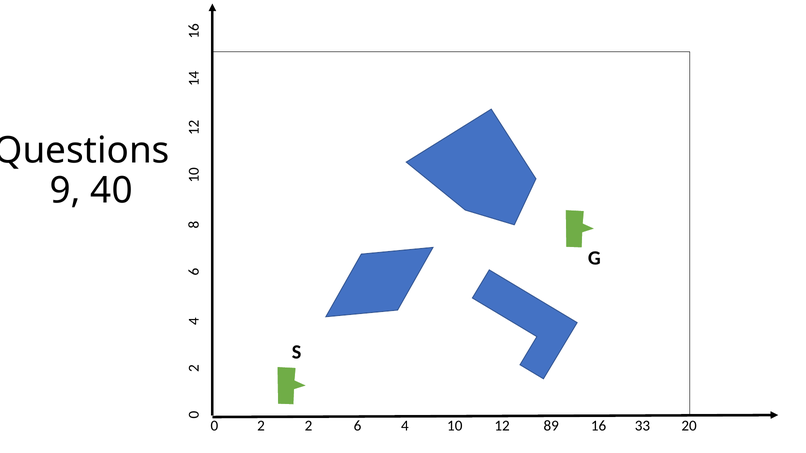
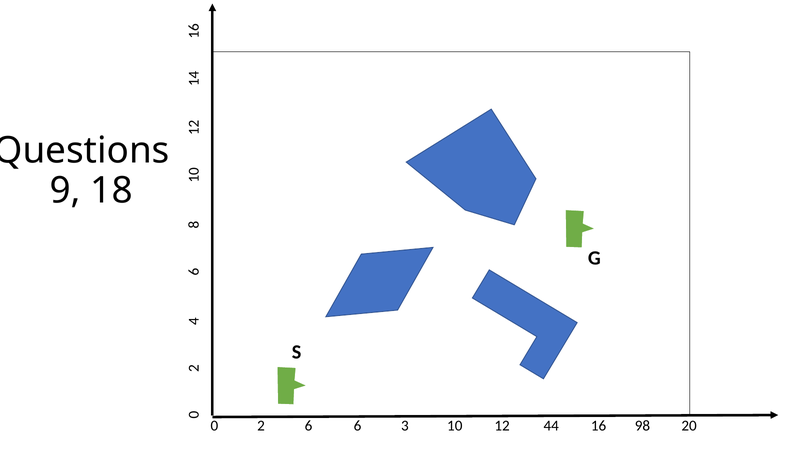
40: 40 -> 18 (112, 191)
2 2: 2 -> 6 (308, 426)
6 4: 4 -> 3 (405, 426)
89: 89 -> 44 (551, 426)
33: 33 -> 98 (642, 426)
